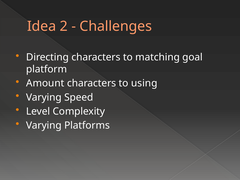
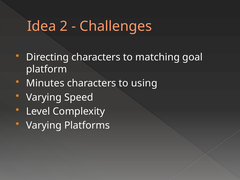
Amount: Amount -> Minutes (45, 83)
